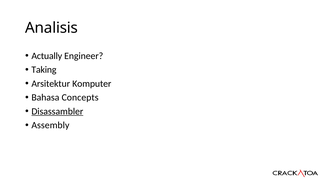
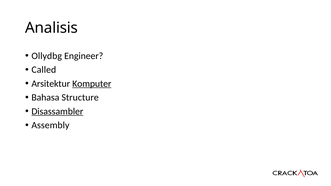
Actually: Actually -> Ollydbg (47, 56)
Taking: Taking -> Called (44, 70)
Komputer underline: none -> present (92, 84)
Concepts: Concepts -> Structure (80, 98)
